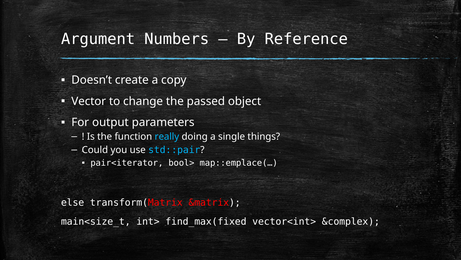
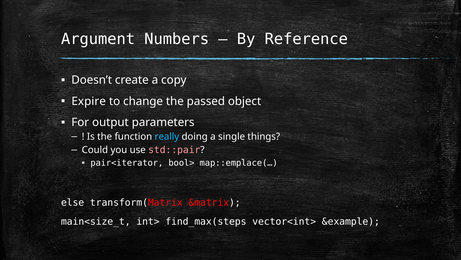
Vector: Vector -> Expire (89, 101)
std::pair colour: light blue -> pink (174, 150)
find_max(fixed: find_max(fixed -> find_max(steps (206, 221)
&complex: &complex -> &example (351, 221)
